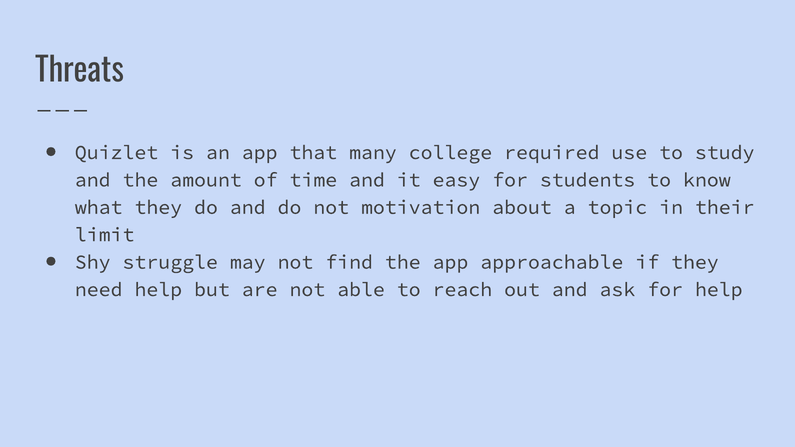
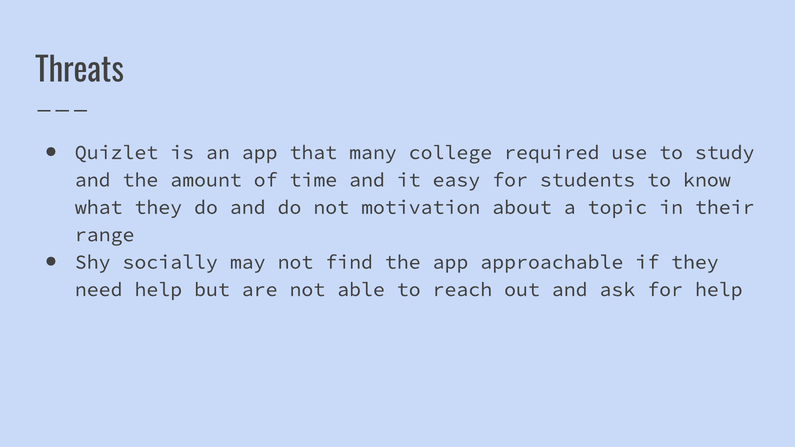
limit: limit -> range (105, 235)
struggle: struggle -> socially (170, 262)
